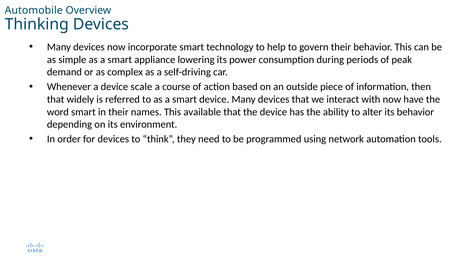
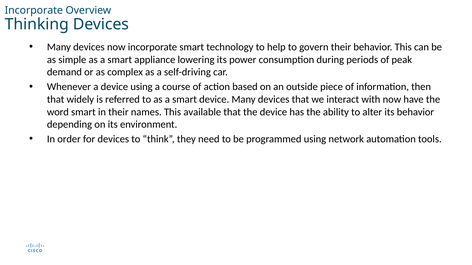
Automobile: Automobile -> Incorporate (34, 10)
device scale: scale -> using (142, 87)
